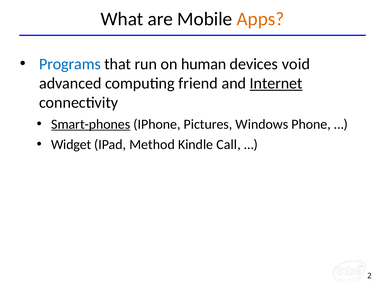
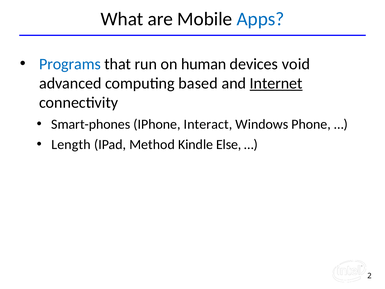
Apps colour: orange -> blue (260, 19)
friend: friend -> based (198, 83)
Smart-phones underline: present -> none (91, 124)
Pictures: Pictures -> Interact (208, 124)
Widget: Widget -> Length (71, 144)
Call: Call -> Else (229, 144)
